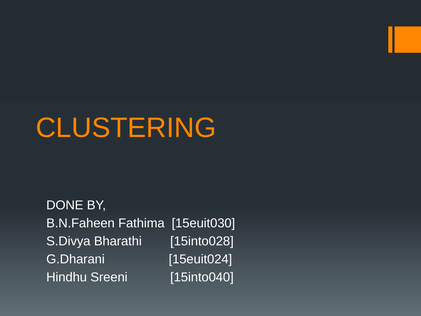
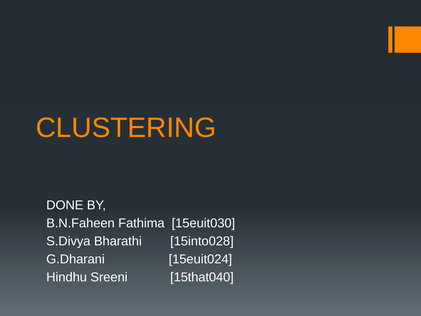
15into040: 15into040 -> 15that040 (202, 277)
